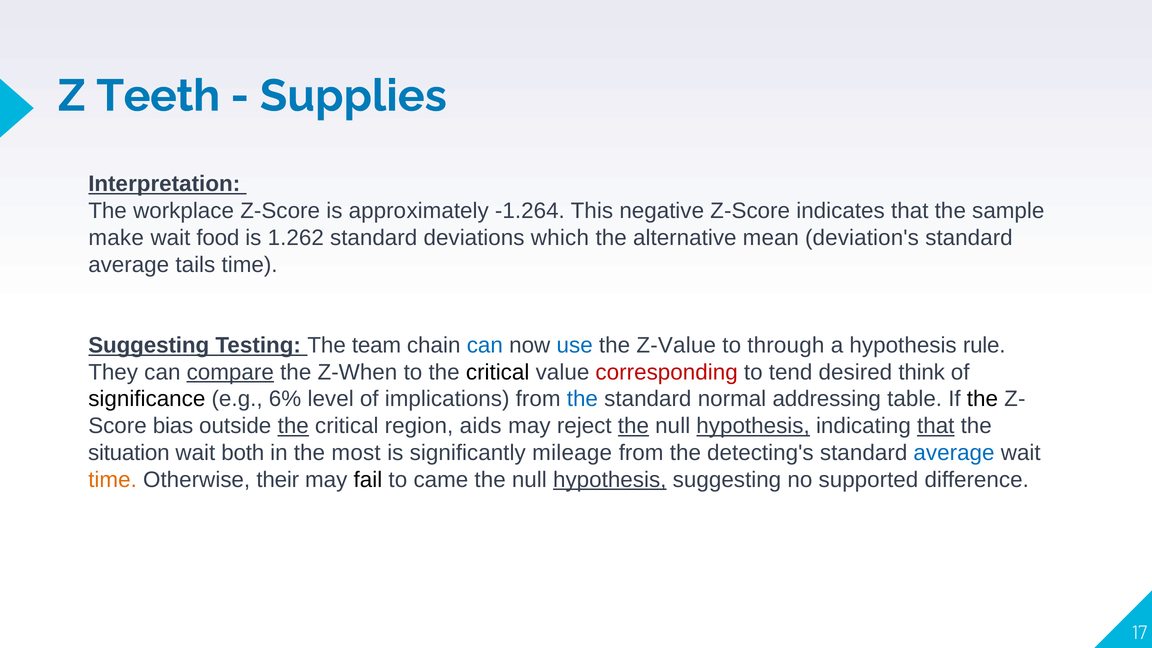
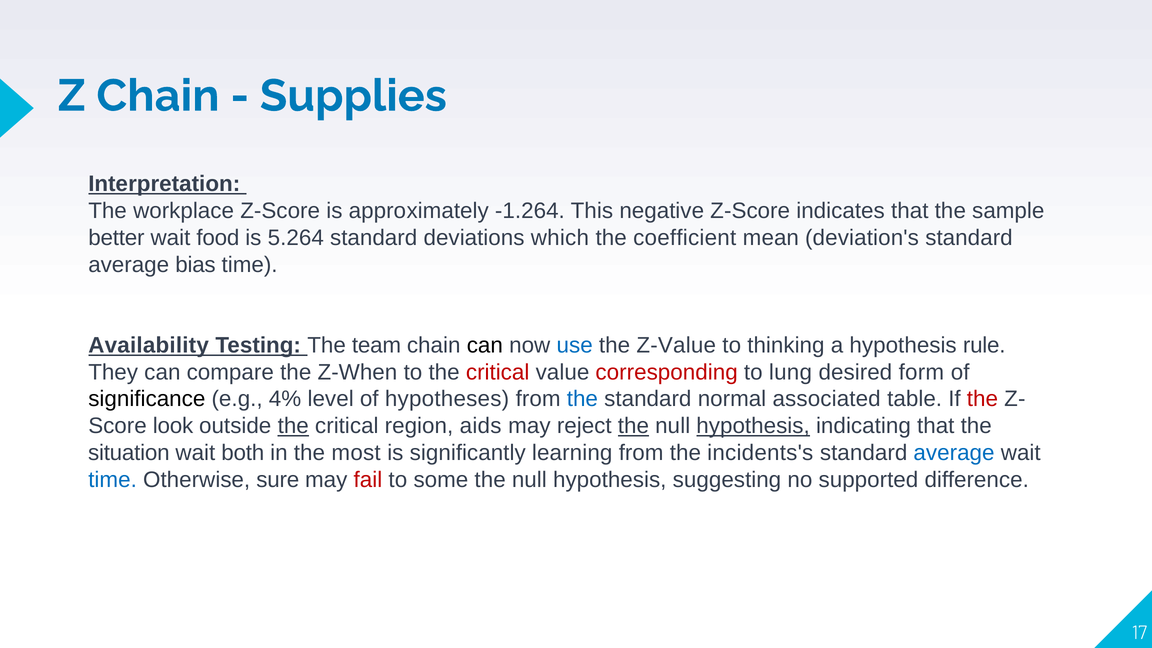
Z Teeth: Teeth -> Chain (158, 96)
make: make -> better (116, 238)
1.262: 1.262 -> 5.264 (296, 238)
alternative: alternative -> coefficient (685, 238)
tails: tails -> bias (195, 265)
Suggesting: Suggesting -> Availability (149, 345)
can colour: blue -> black (485, 345)
through: through -> thinking (786, 345)
compare underline: present -> none (230, 372)
critical colour: black -> red (498, 372)
tend: tend -> lung (791, 372)
think: think -> form (921, 372)
6%: 6% -> 4% (285, 399)
implications: implications -> hypotheses (447, 399)
addressing: addressing -> associated (827, 399)
the colour: black -> red (982, 399)
bias: bias -> look (173, 426)
that underline: present -> none (936, 426)
mileage: mileage -> learning (572, 453)
detecting's: detecting's -> incidents's (760, 453)
time colour: orange -> blue (113, 480)
their: their -> sure (278, 480)
fail colour: black -> red (368, 480)
came: came -> some (441, 480)
hypothesis underline: present -> none (610, 480)
